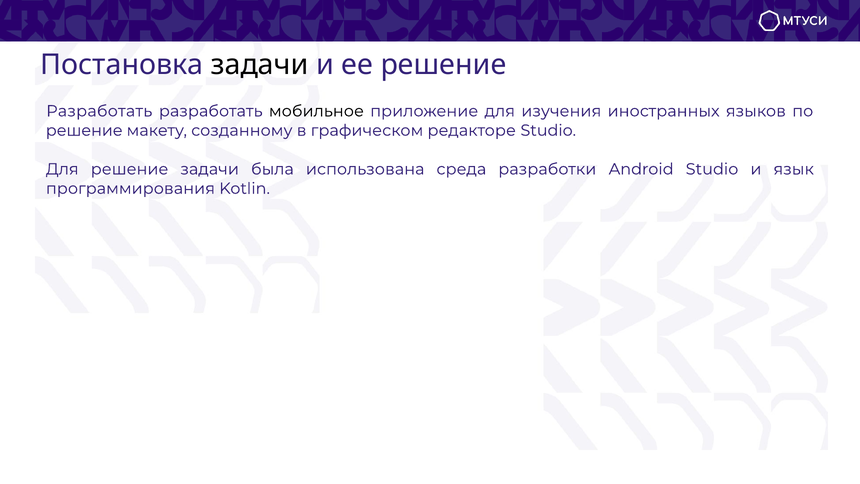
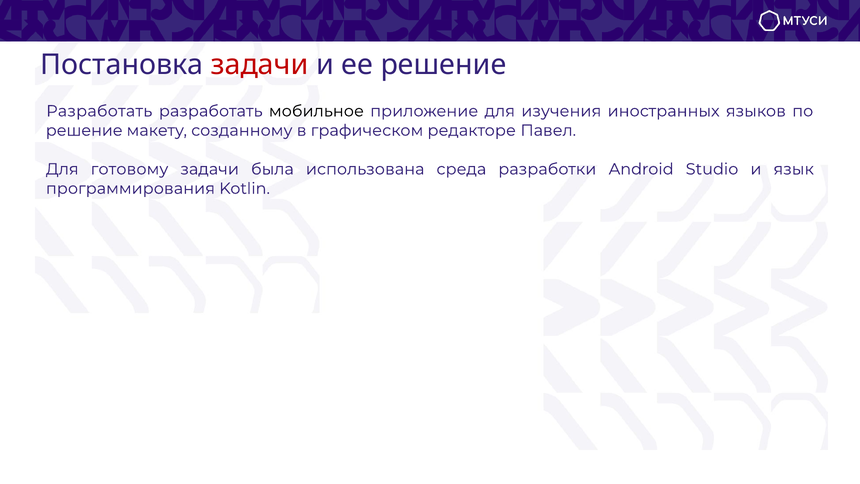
задачи colour: black -> red (260, 65)
редакторе Studio: Studio -> Павел (548, 130)
Для решение: решение -> готовому (130, 169)
